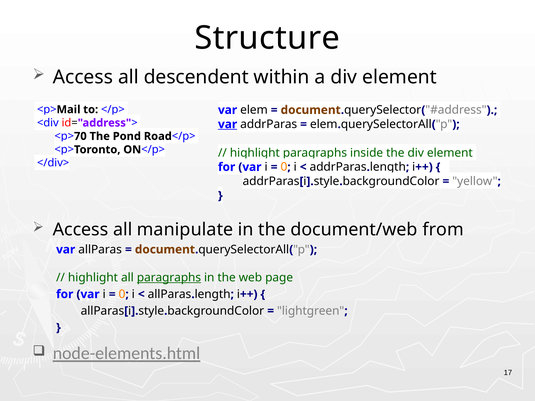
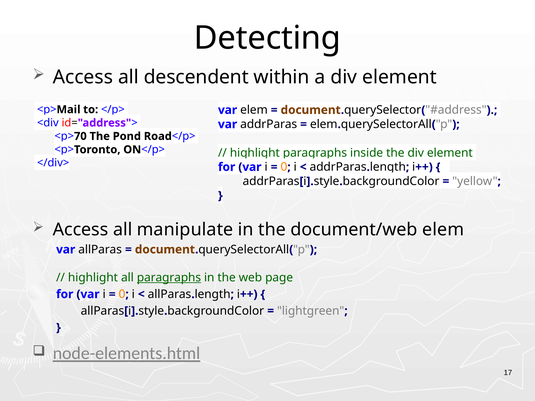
Structure: Structure -> Detecting (268, 38)
var underline: present -> none (228, 124)
document/web from: from -> elem (443, 230)
